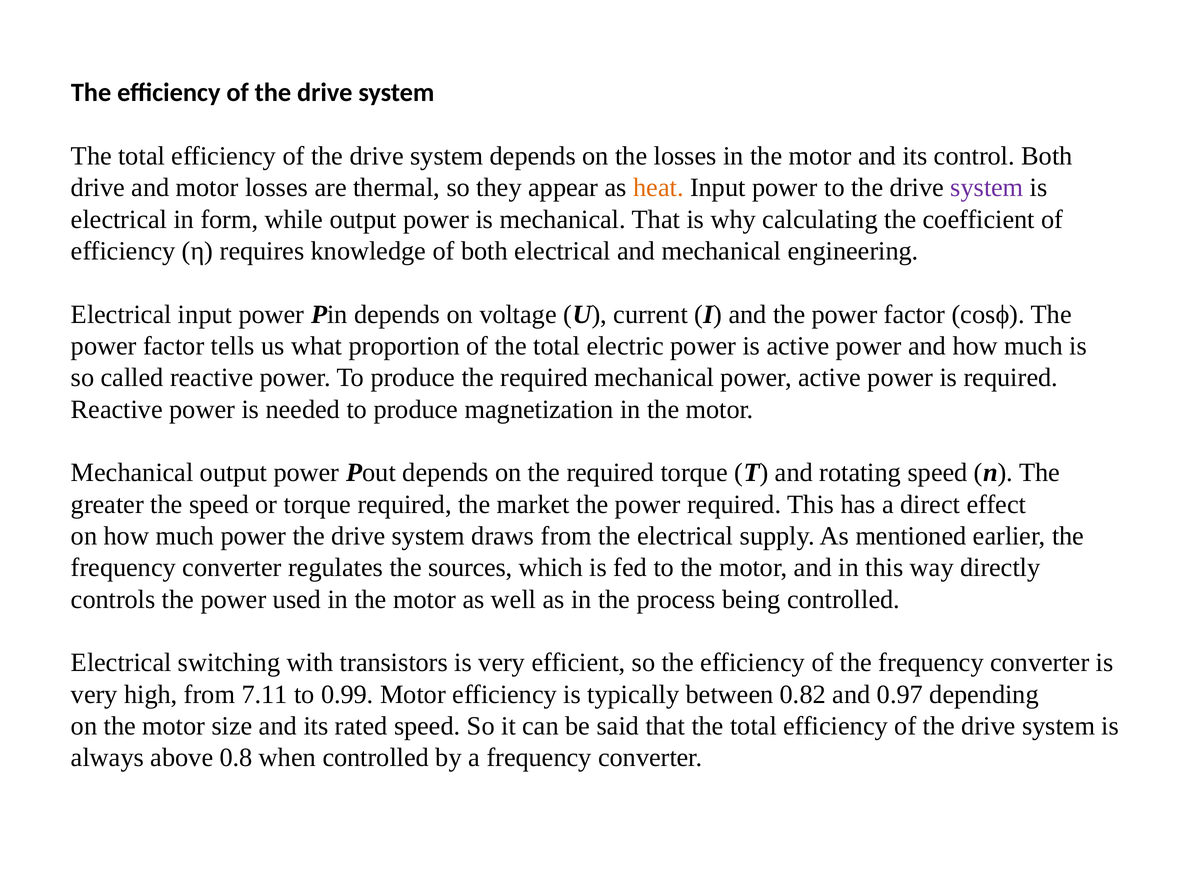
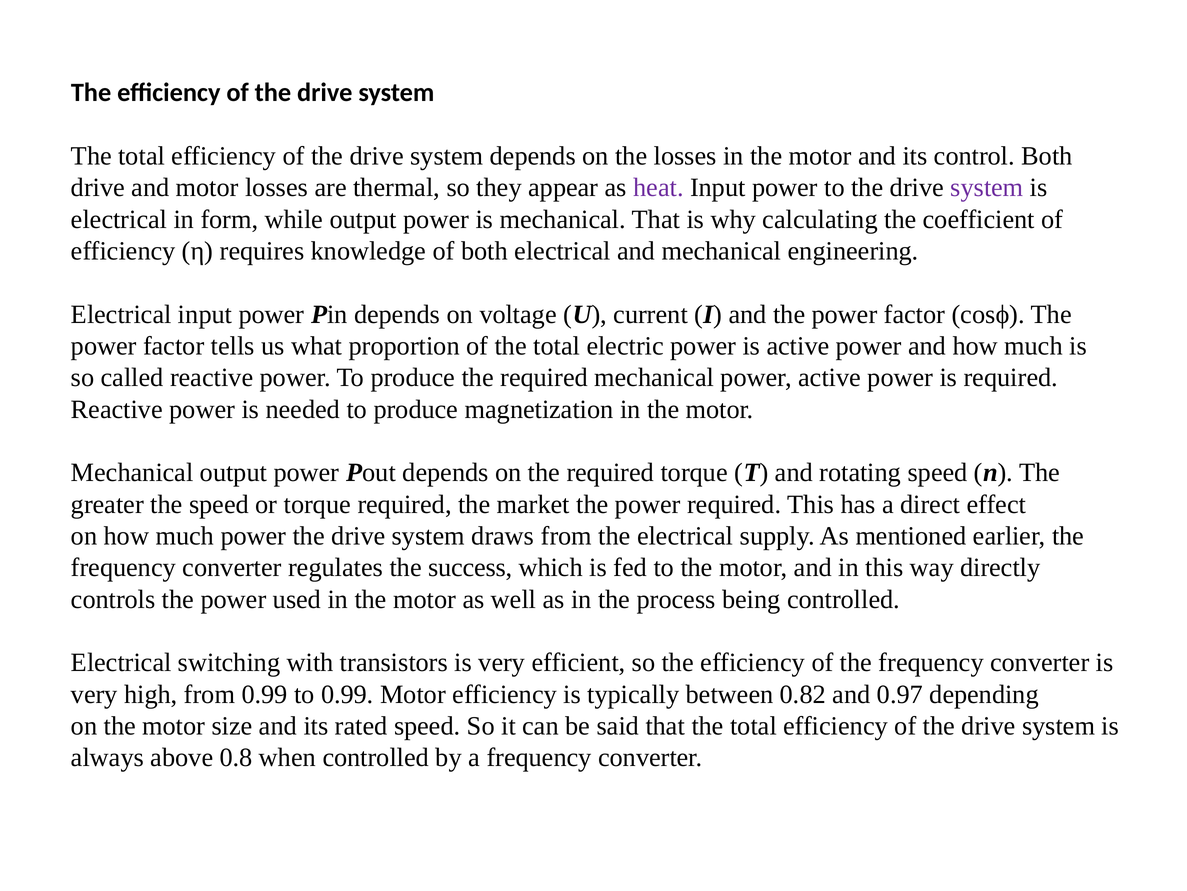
heat colour: orange -> purple (658, 188)
sources: sources -> success (470, 567)
from 7.11: 7.11 -> 0.99 (265, 694)
